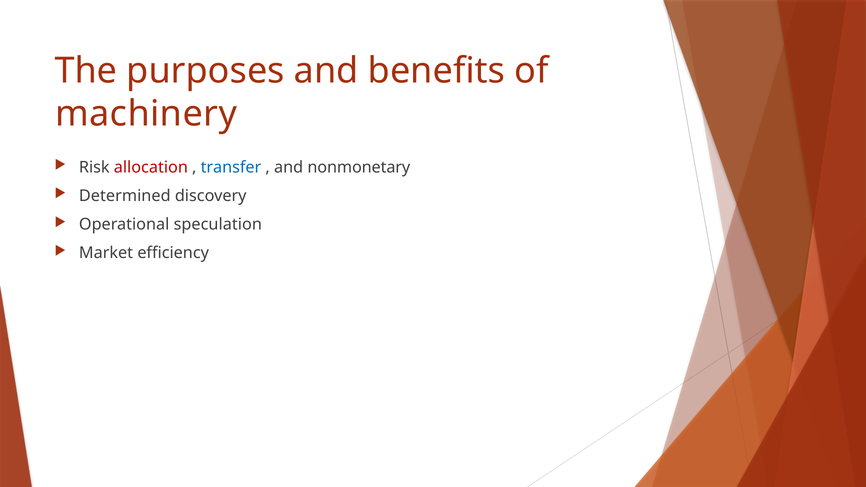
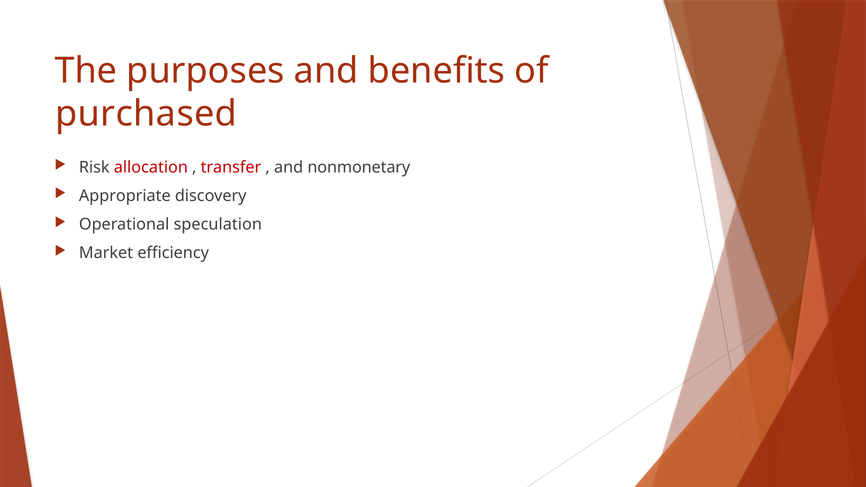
machinery: machinery -> purchased (146, 114)
transfer colour: blue -> red (231, 168)
Determined: Determined -> Appropriate (125, 196)
